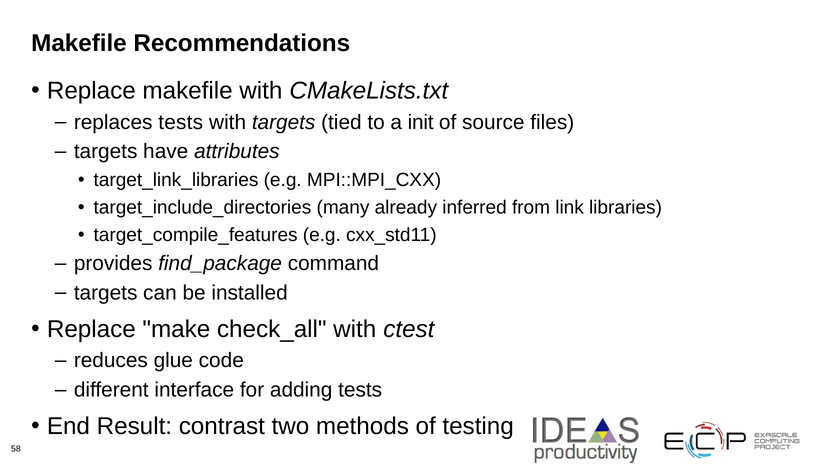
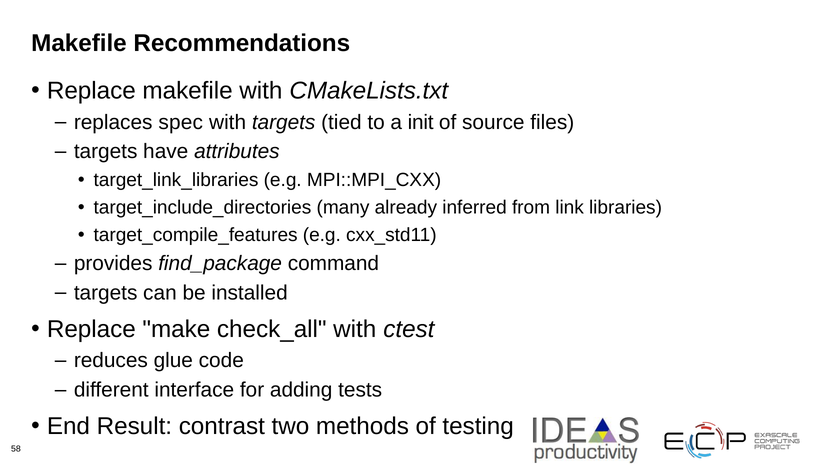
replaces tests: tests -> spec (181, 122)
